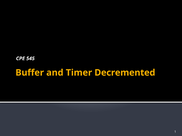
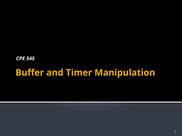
Decremented: Decremented -> Manipulation (125, 73)
